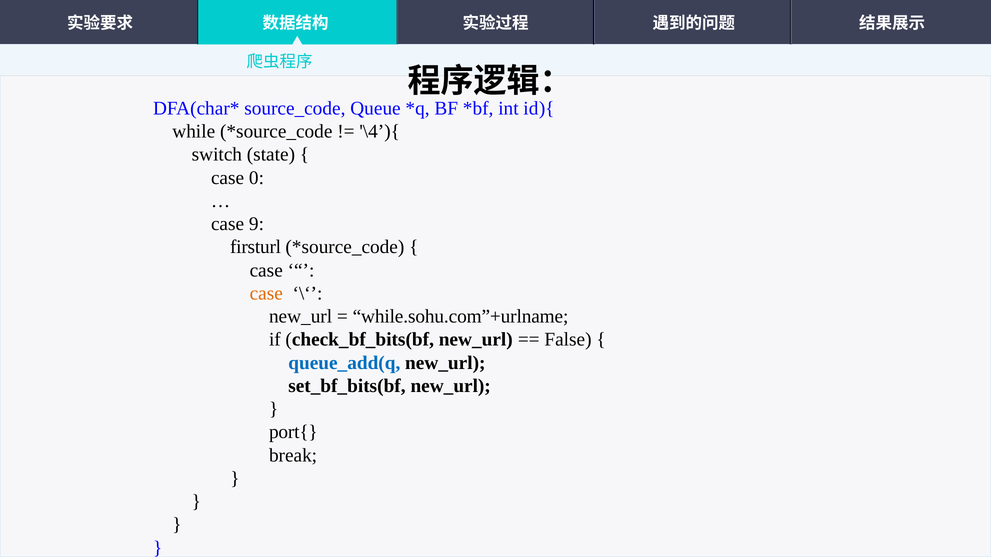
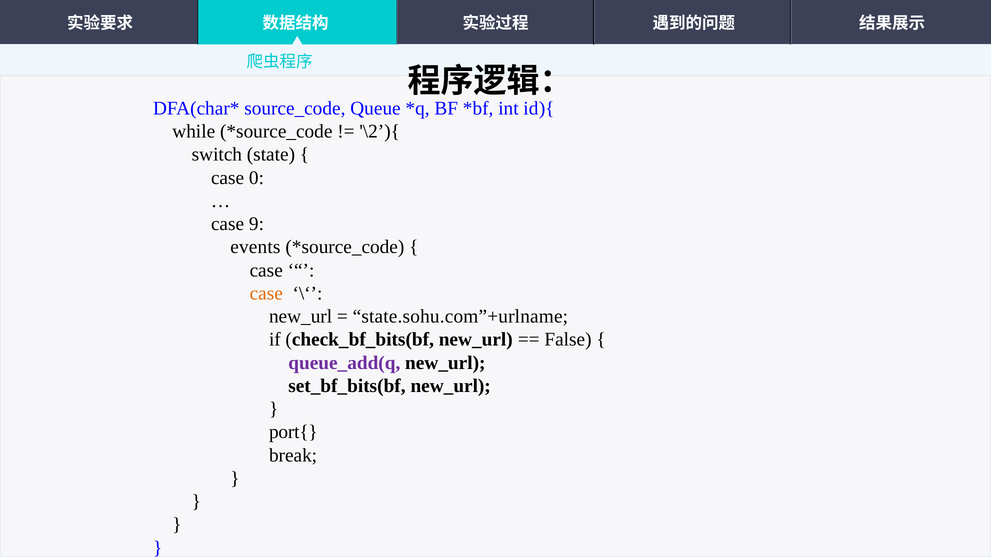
\4’){: \4’){ -> \2’){ (380, 132)
firsturl: firsturl -> events (255, 247)
while.sohu.com”+urlname: while.sohu.com”+urlname -> state.sohu.com”+urlname (460, 317)
queue_add(q colour: blue -> purple (344, 363)
